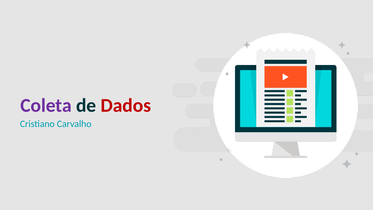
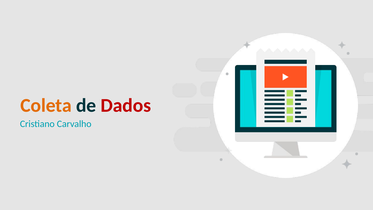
Coleta colour: purple -> orange (46, 105)
